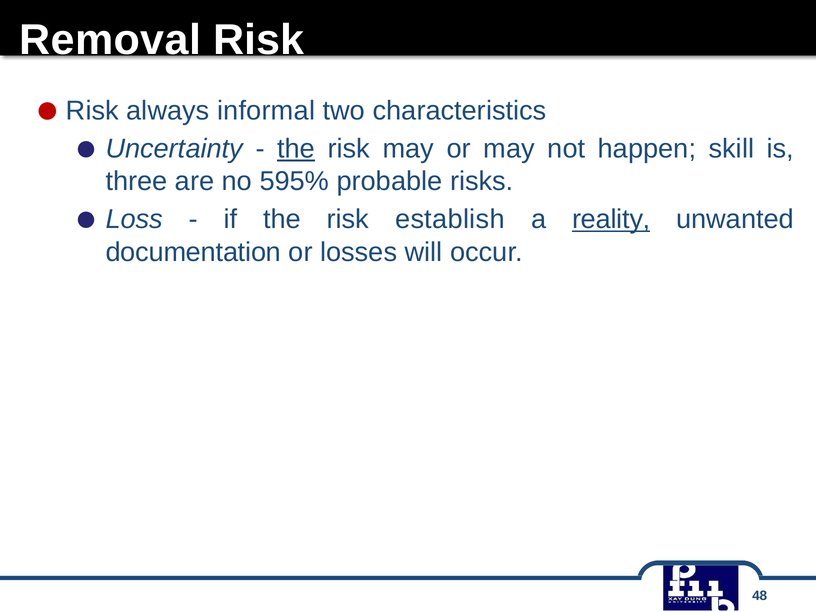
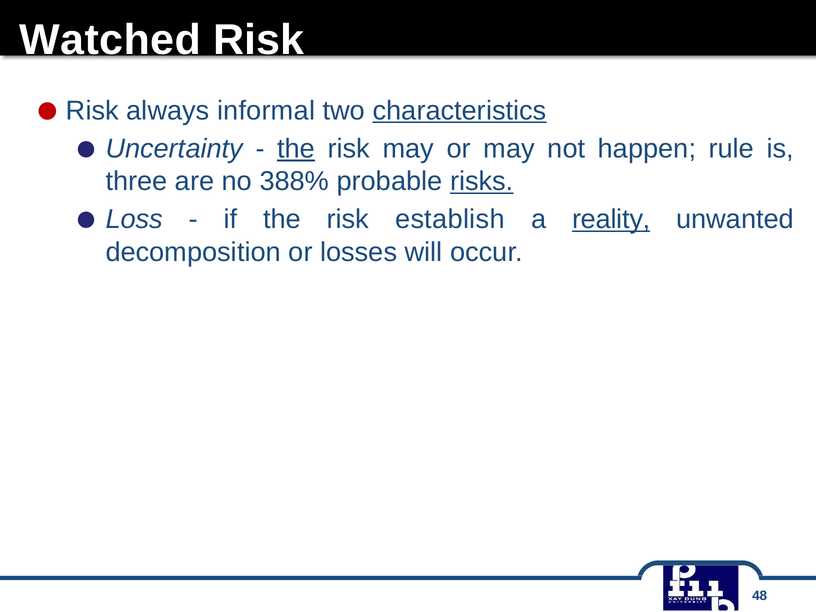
Removal: Removal -> Watched (110, 40)
characteristics underline: none -> present (460, 111)
skill: skill -> rule (731, 149)
595%: 595% -> 388% (294, 181)
risks underline: none -> present (482, 181)
documentation: documentation -> decomposition (193, 252)
